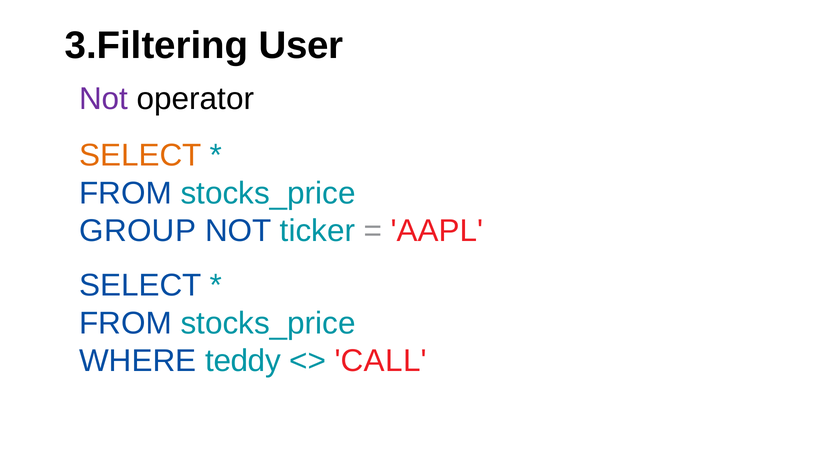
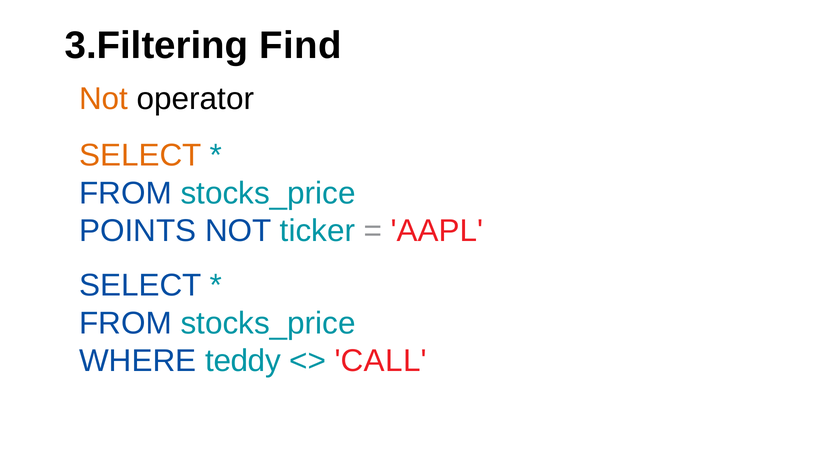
User: User -> Find (301, 45)
Not colour: purple -> orange (104, 99)
GROUP: GROUP -> POINTS (138, 231)
